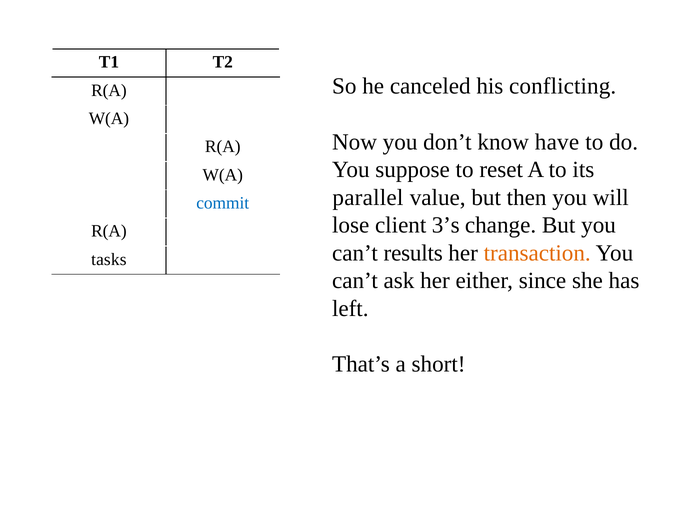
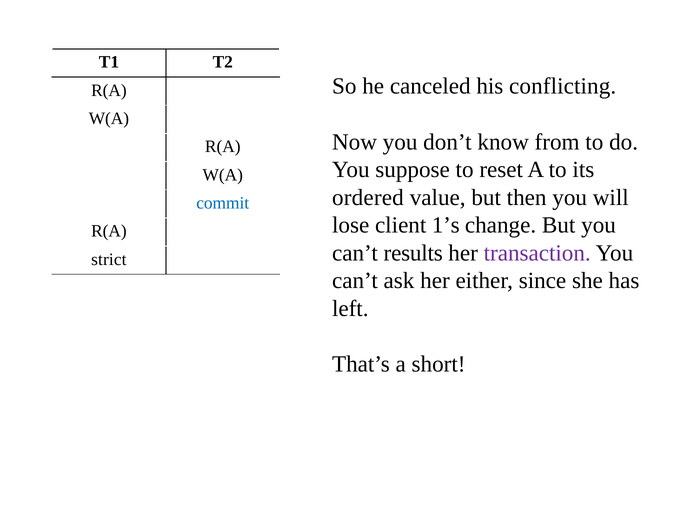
have: have -> from (557, 142)
parallel: parallel -> ordered (368, 197)
3’s: 3’s -> 1’s (446, 225)
transaction colour: orange -> purple (537, 253)
tasks: tasks -> strict (109, 259)
